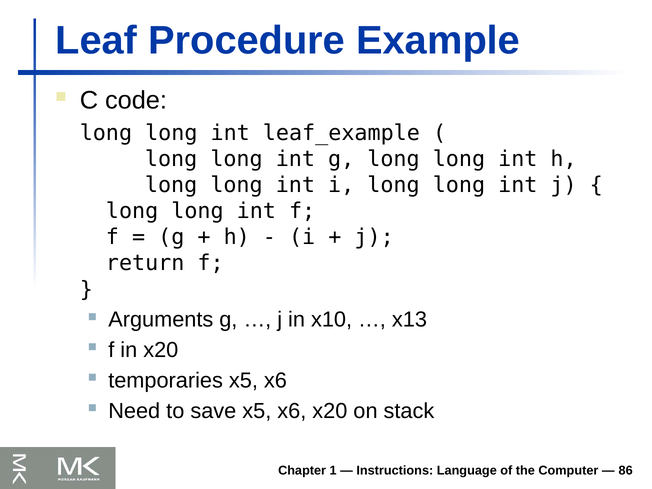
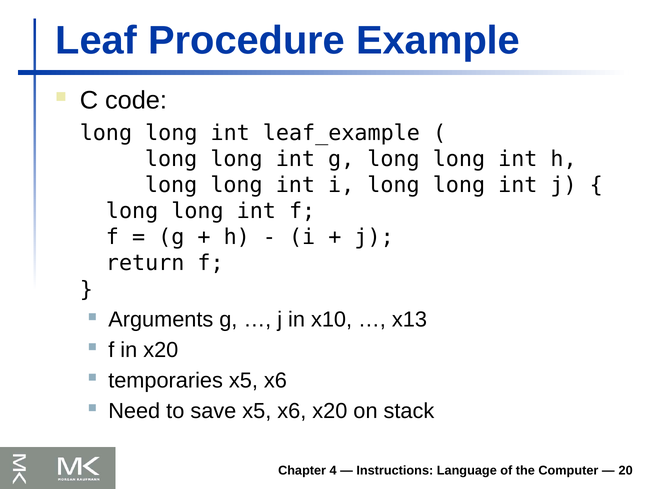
1: 1 -> 4 (333, 471)
86: 86 -> 20 (626, 471)
